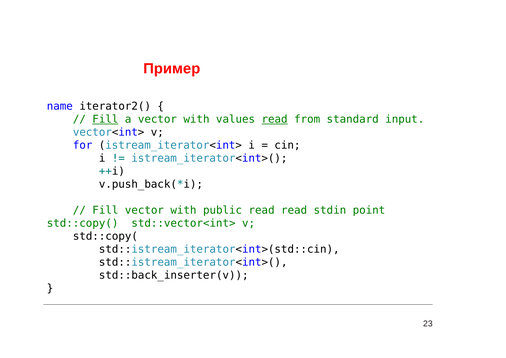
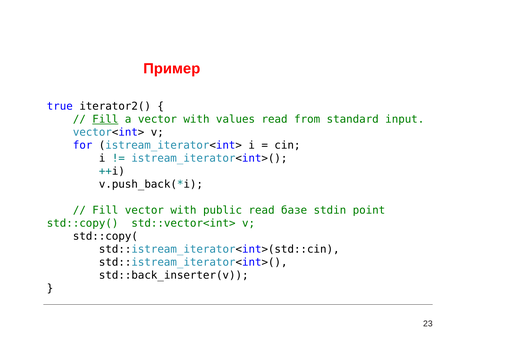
name: name -> true (60, 106)
read underline: present -> none (275, 119)
read read: read -> базе (294, 210)
